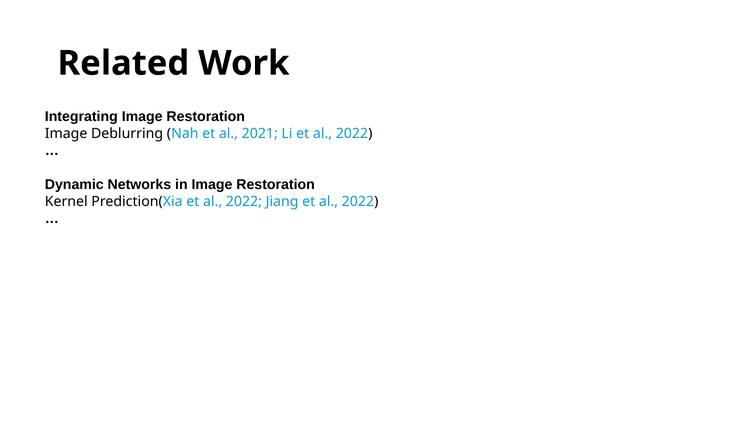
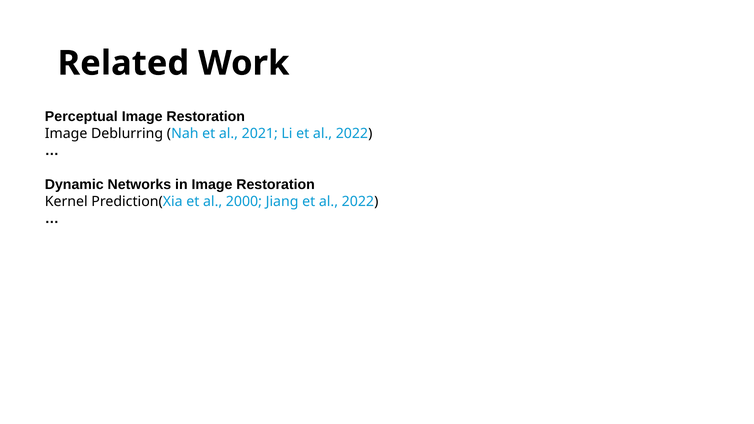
Integrating: Integrating -> Perceptual (81, 117)
Prediction(Xia et al 2022: 2022 -> 2000 (244, 202)
